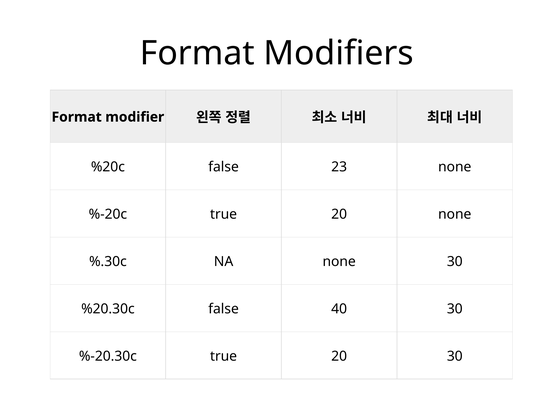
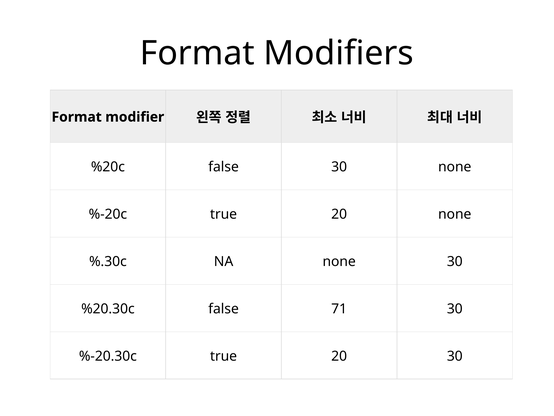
false 23: 23 -> 30 (339, 167)
40: 40 -> 71 (339, 308)
